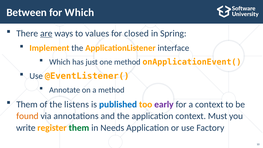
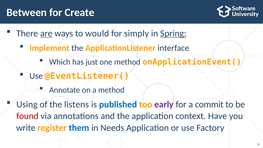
for Which: Which -> Create (80, 12)
values: values -> would (97, 33)
closed: closed -> simply (136, 33)
Spring underline: none -> present (173, 33)
Them: Them -> Using (27, 104)
a context: context -> commit (209, 104)
found colour: orange -> red (27, 116)
Must: Must -> Have (218, 116)
them colour: green -> blue (79, 128)
